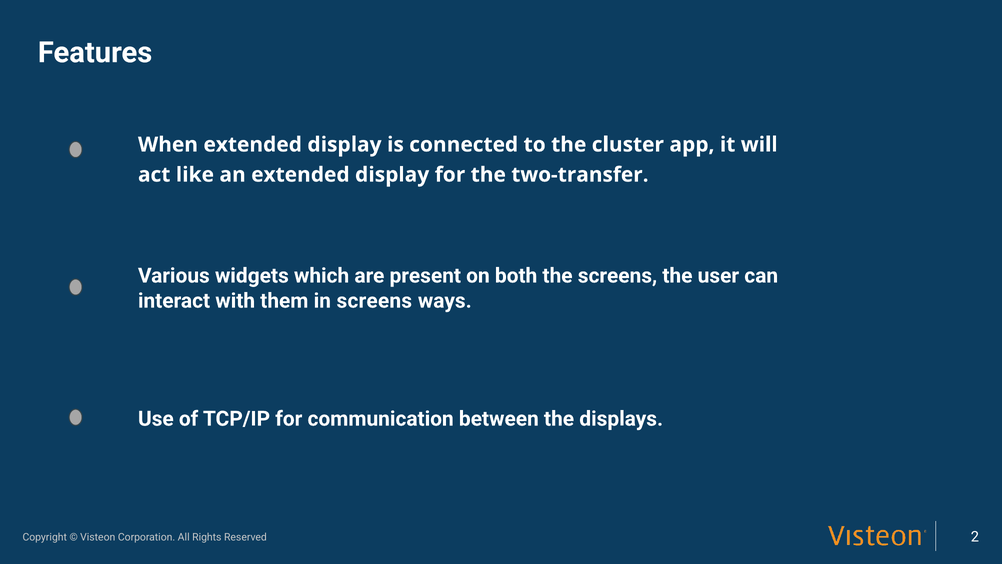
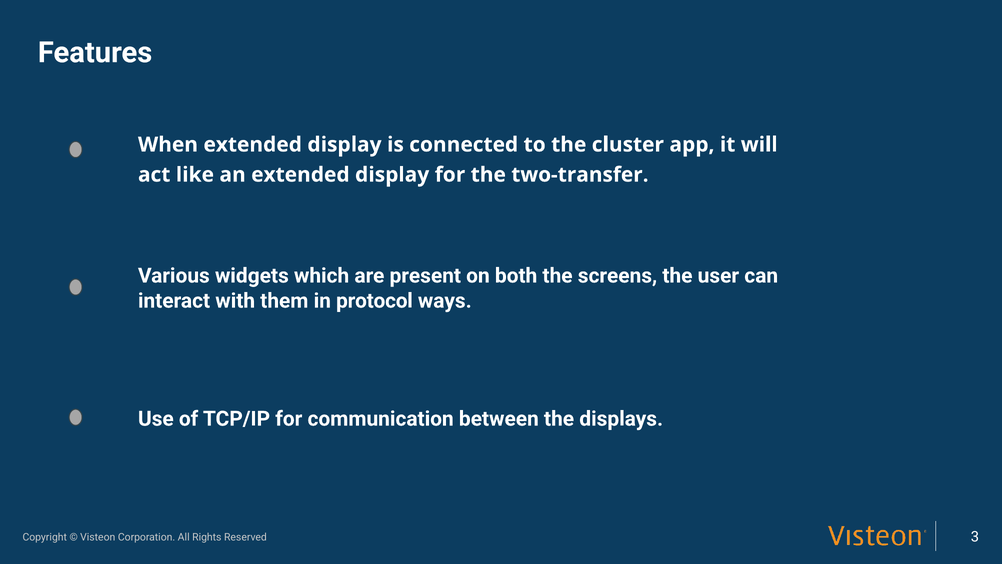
in screens: screens -> protocol (374, 301)
2: 2 -> 3 (975, 537)
